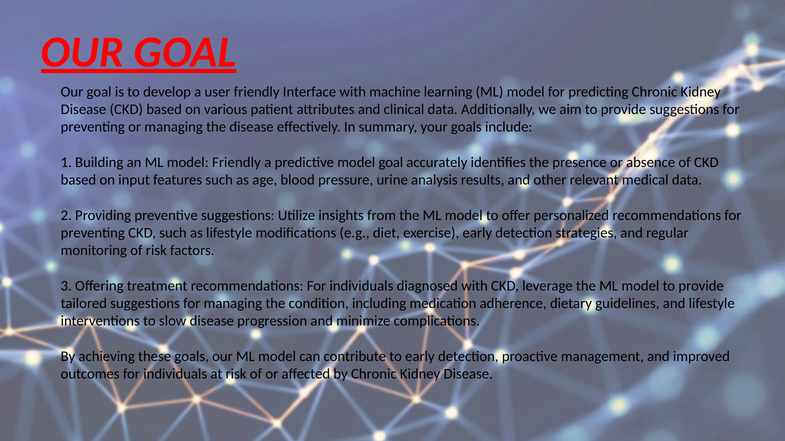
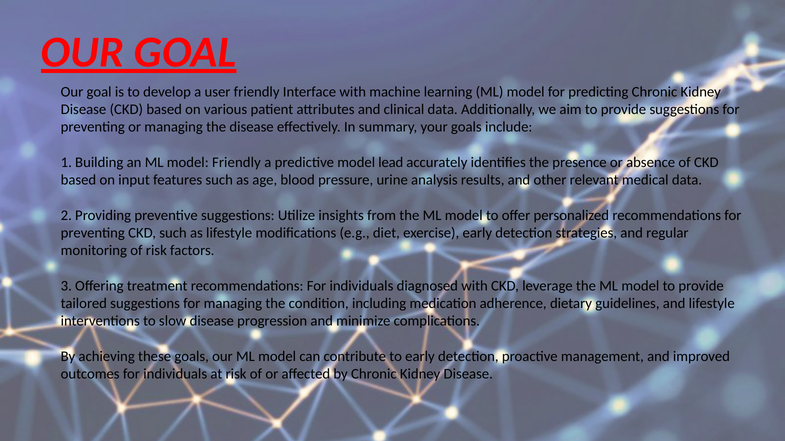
model goal: goal -> lead (391, 162)
